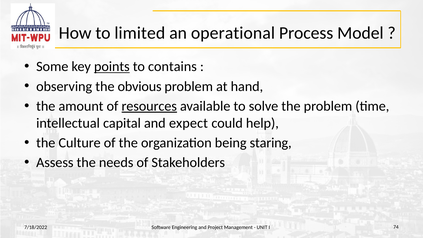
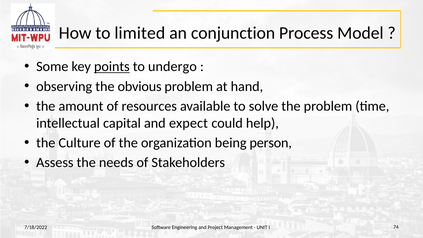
operational: operational -> conjunction (233, 33)
contains: contains -> undergo (172, 67)
resources underline: present -> none (149, 106)
staring: staring -> person (271, 143)
